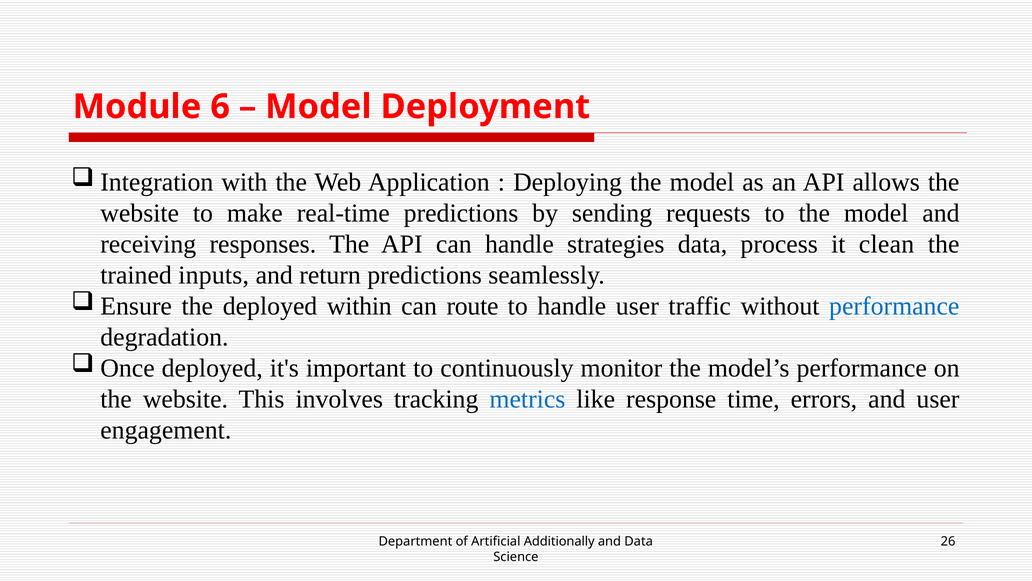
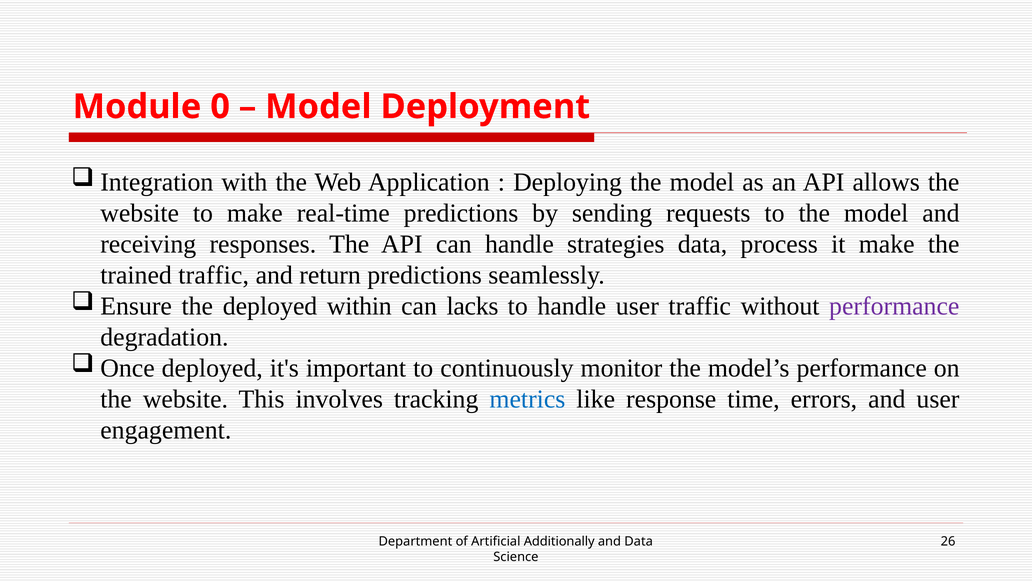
6: 6 -> 0 (220, 107)
it clean: clean -> make (887, 244)
trained inputs: inputs -> traffic (214, 275)
route: route -> lacks (472, 306)
performance colour: blue -> purple (894, 306)
